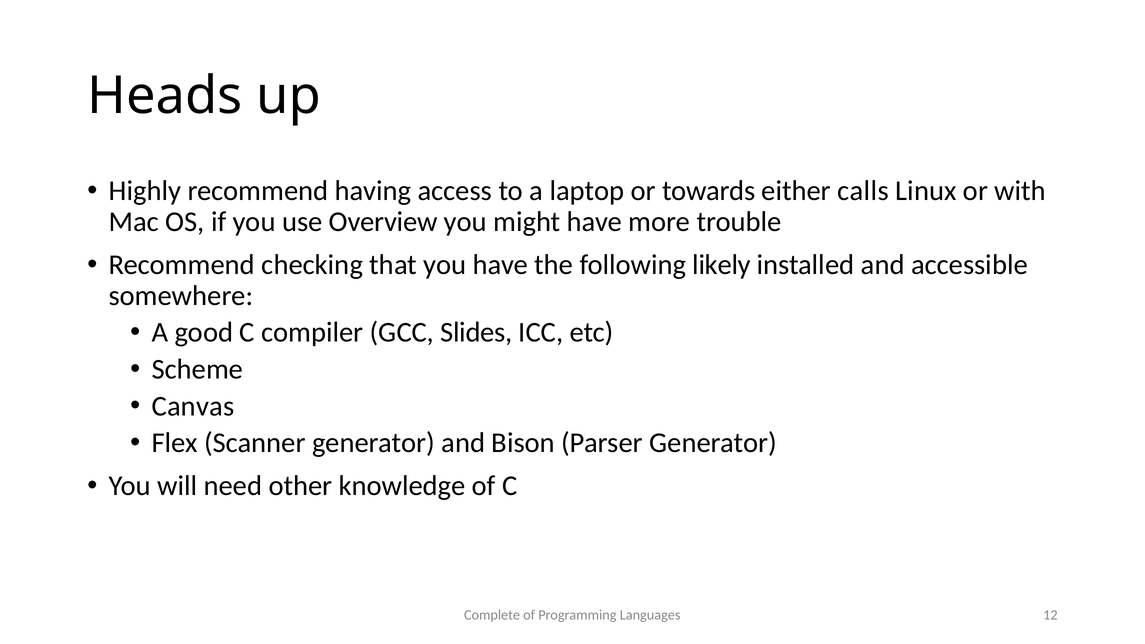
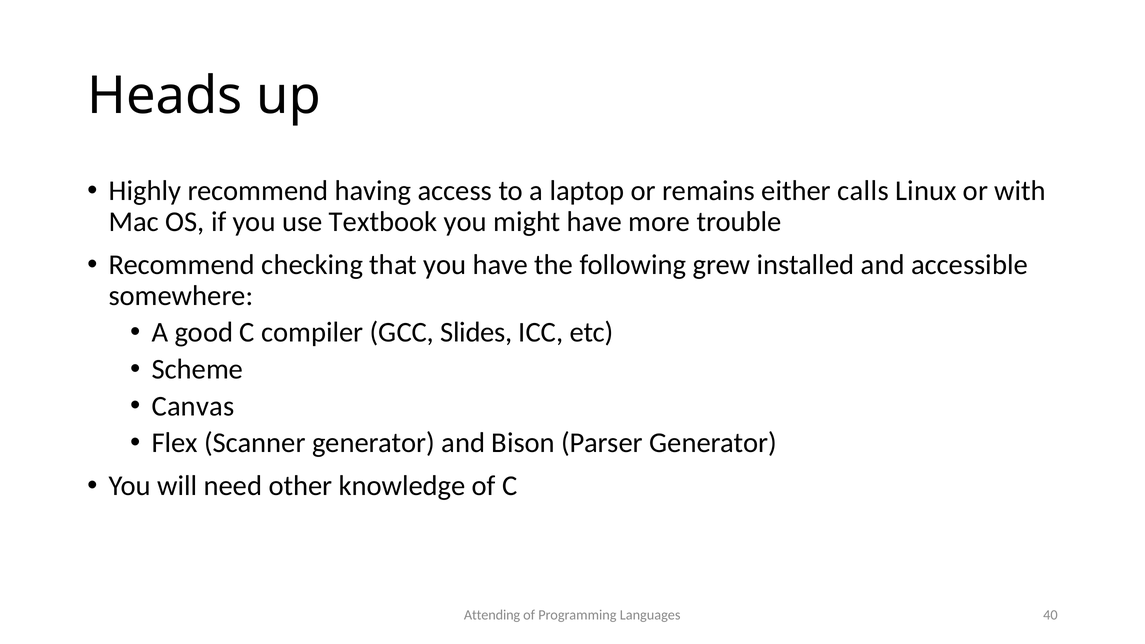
towards: towards -> remains (709, 191)
Overview: Overview -> Textbook (383, 222)
likely: likely -> grew (722, 265)
Complete: Complete -> Attending (492, 615)
12: 12 -> 40 (1050, 615)
